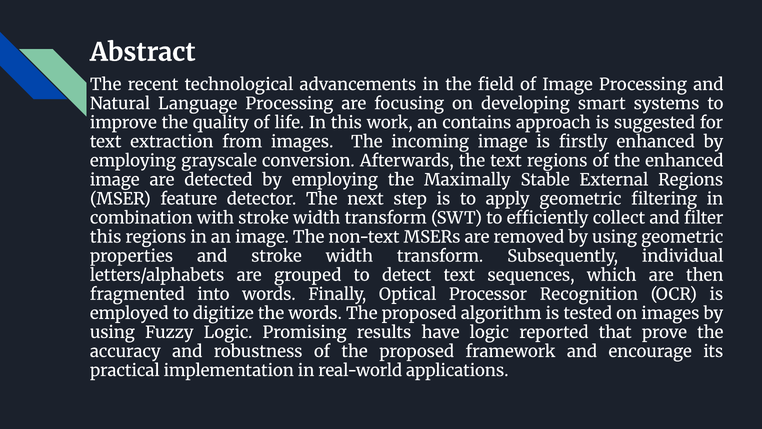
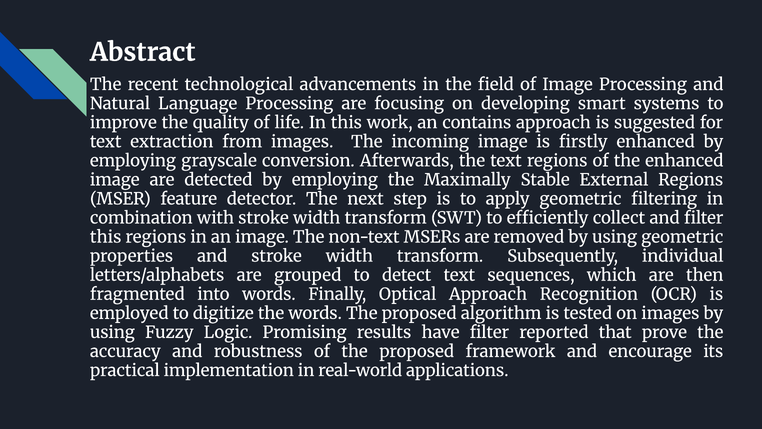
Optical Processor: Processor -> Approach (488, 294)
have logic: logic -> filter (489, 332)
